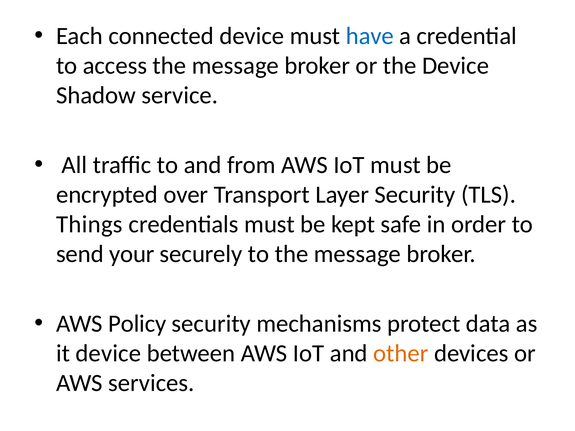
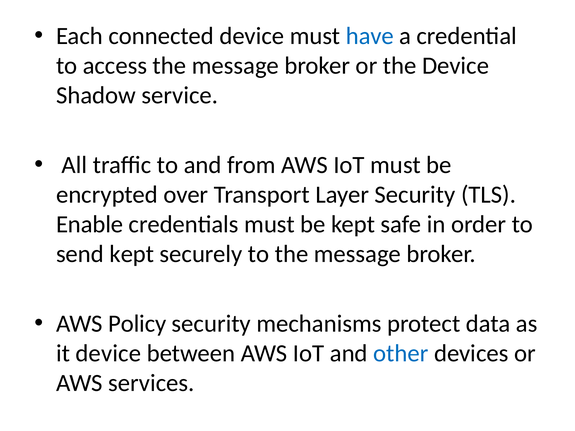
Things: Things -> Enable (90, 224)
send your: your -> kept (132, 254)
other colour: orange -> blue (401, 354)
